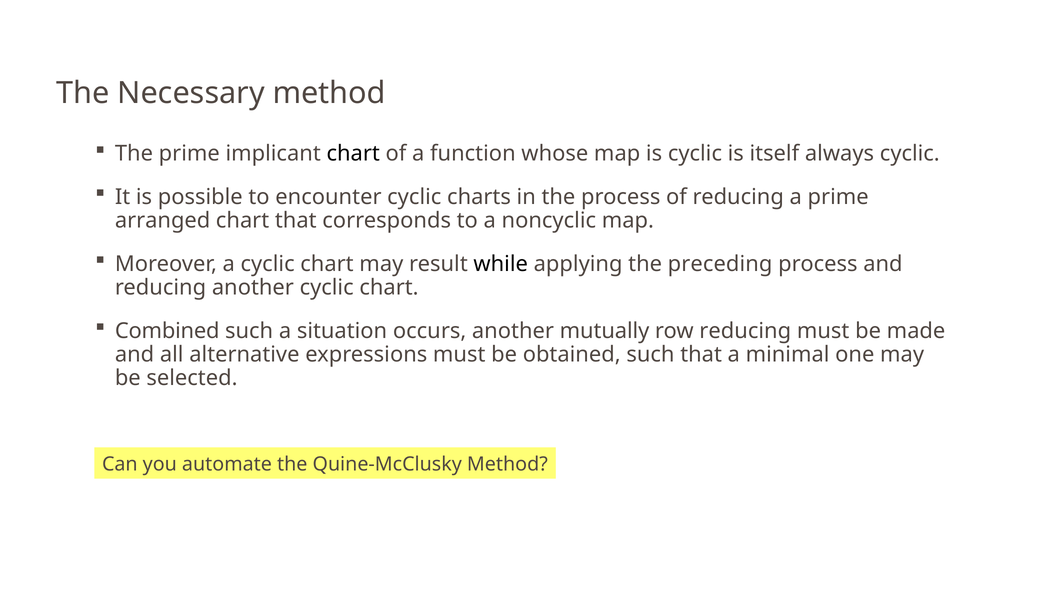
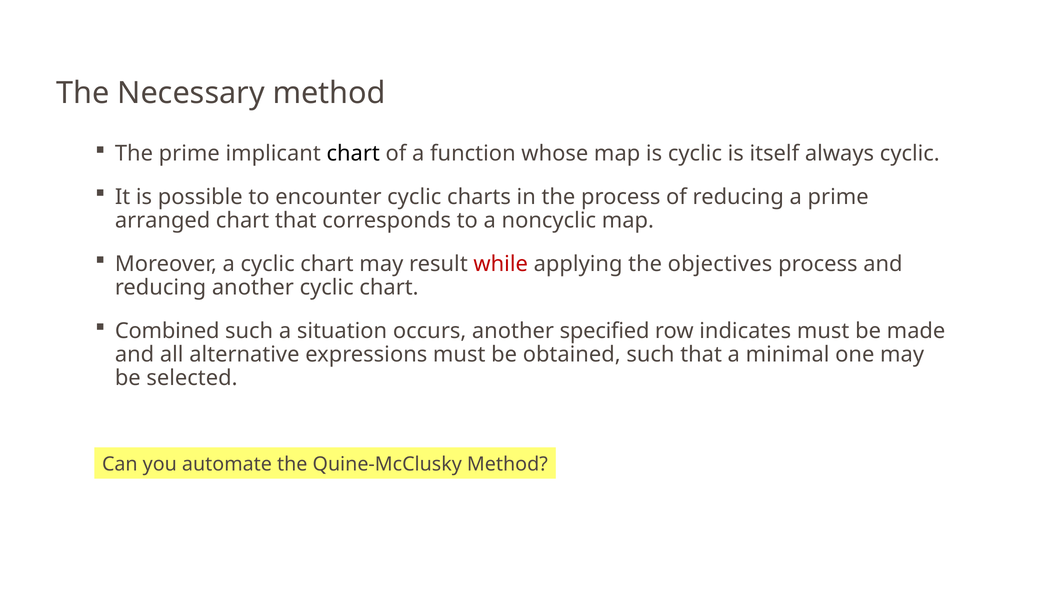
while colour: black -> red (501, 264)
preceding: preceding -> objectives (720, 264)
mutually: mutually -> specified (605, 331)
row reducing: reducing -> indicates (745, 331)
